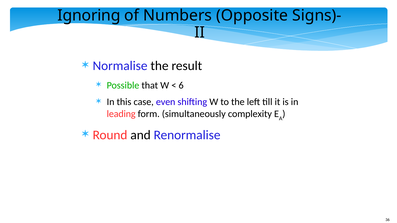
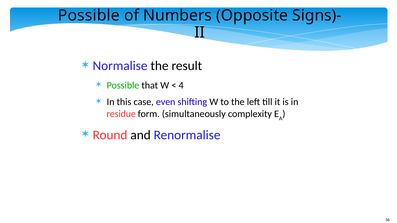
Ignoring: Ignoring -> Possible (89, 16)
6: 6 -> 4 (181, 85)
leading: leading -> residue (121, 114)
